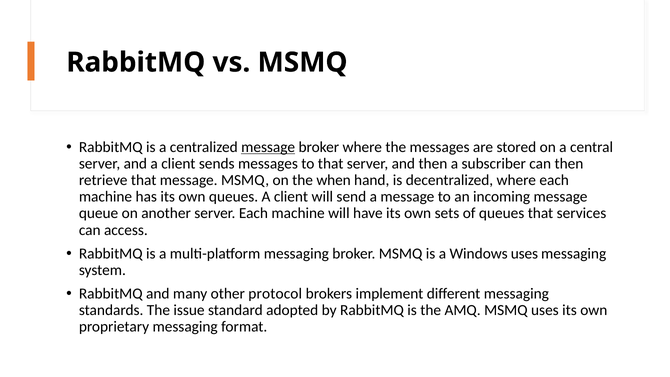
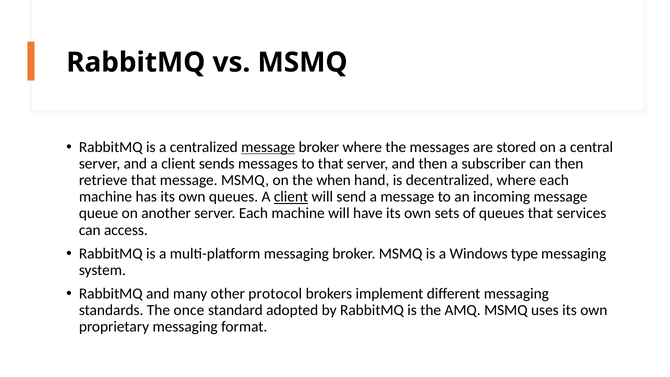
client underline: none -> present (291, 197)
Windows uses: uses -> type (524, 253)
issue: issue -> once (189, 310)
